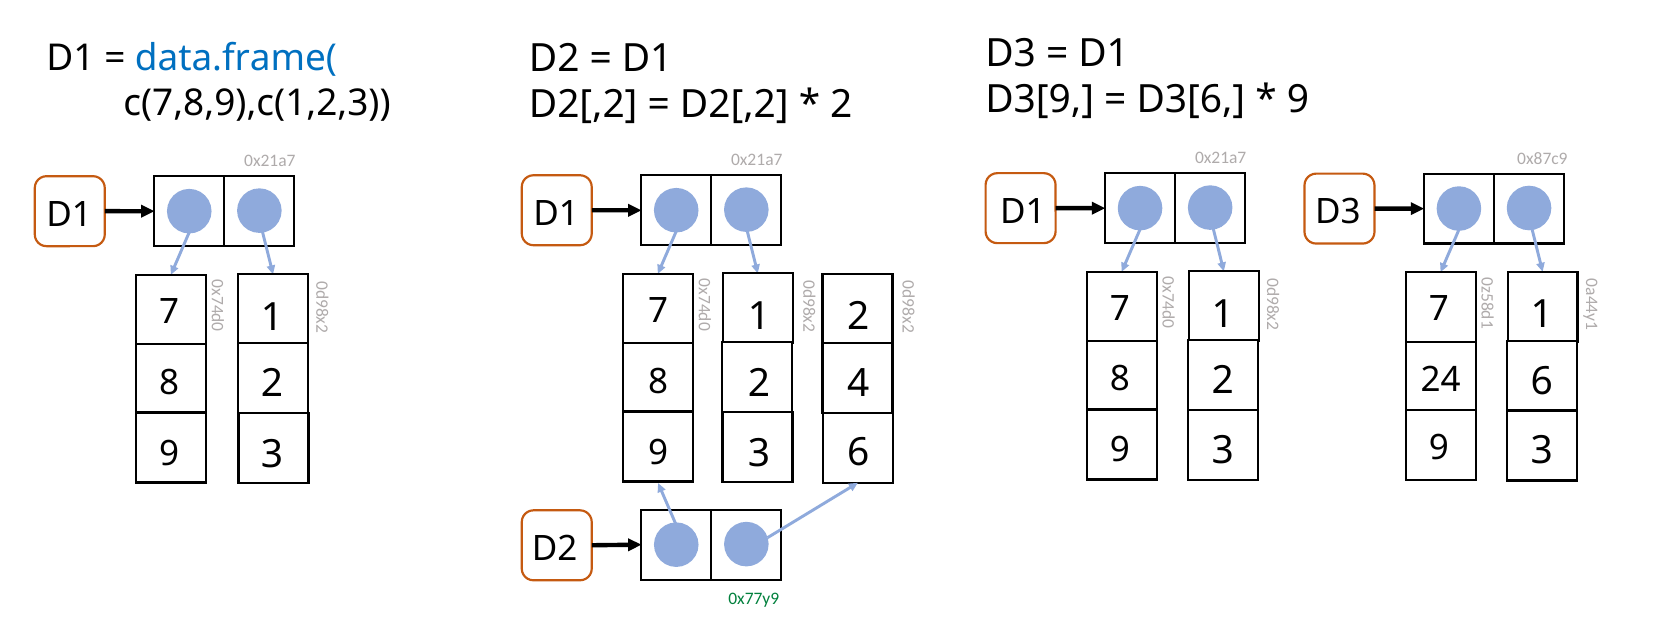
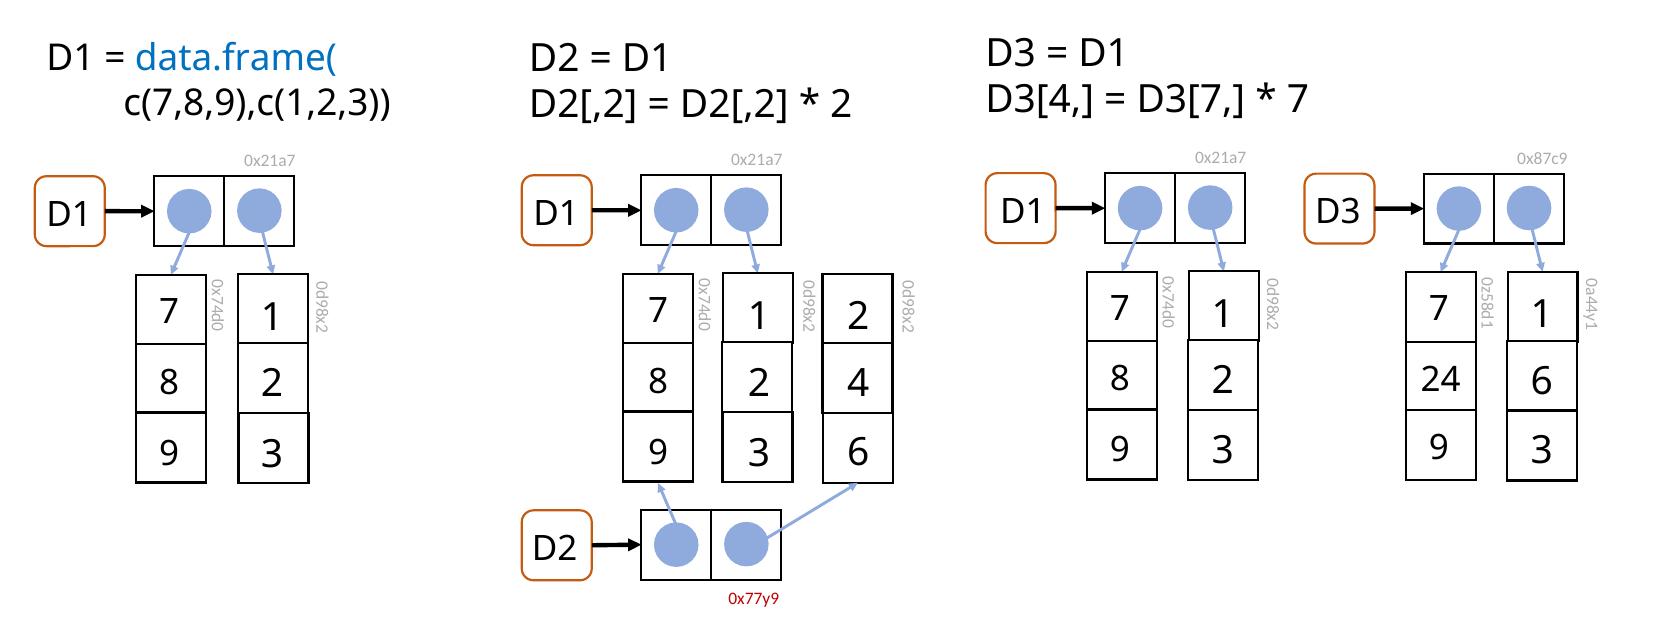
D3[9: D3[9 -> D3[4 (1040, 100)
D3[6: D3[6 -> D3[7 (1191, 100)
9: 9 -> 7 (1298, 100)
0x77y9 colour: green -> red (754, 599)
